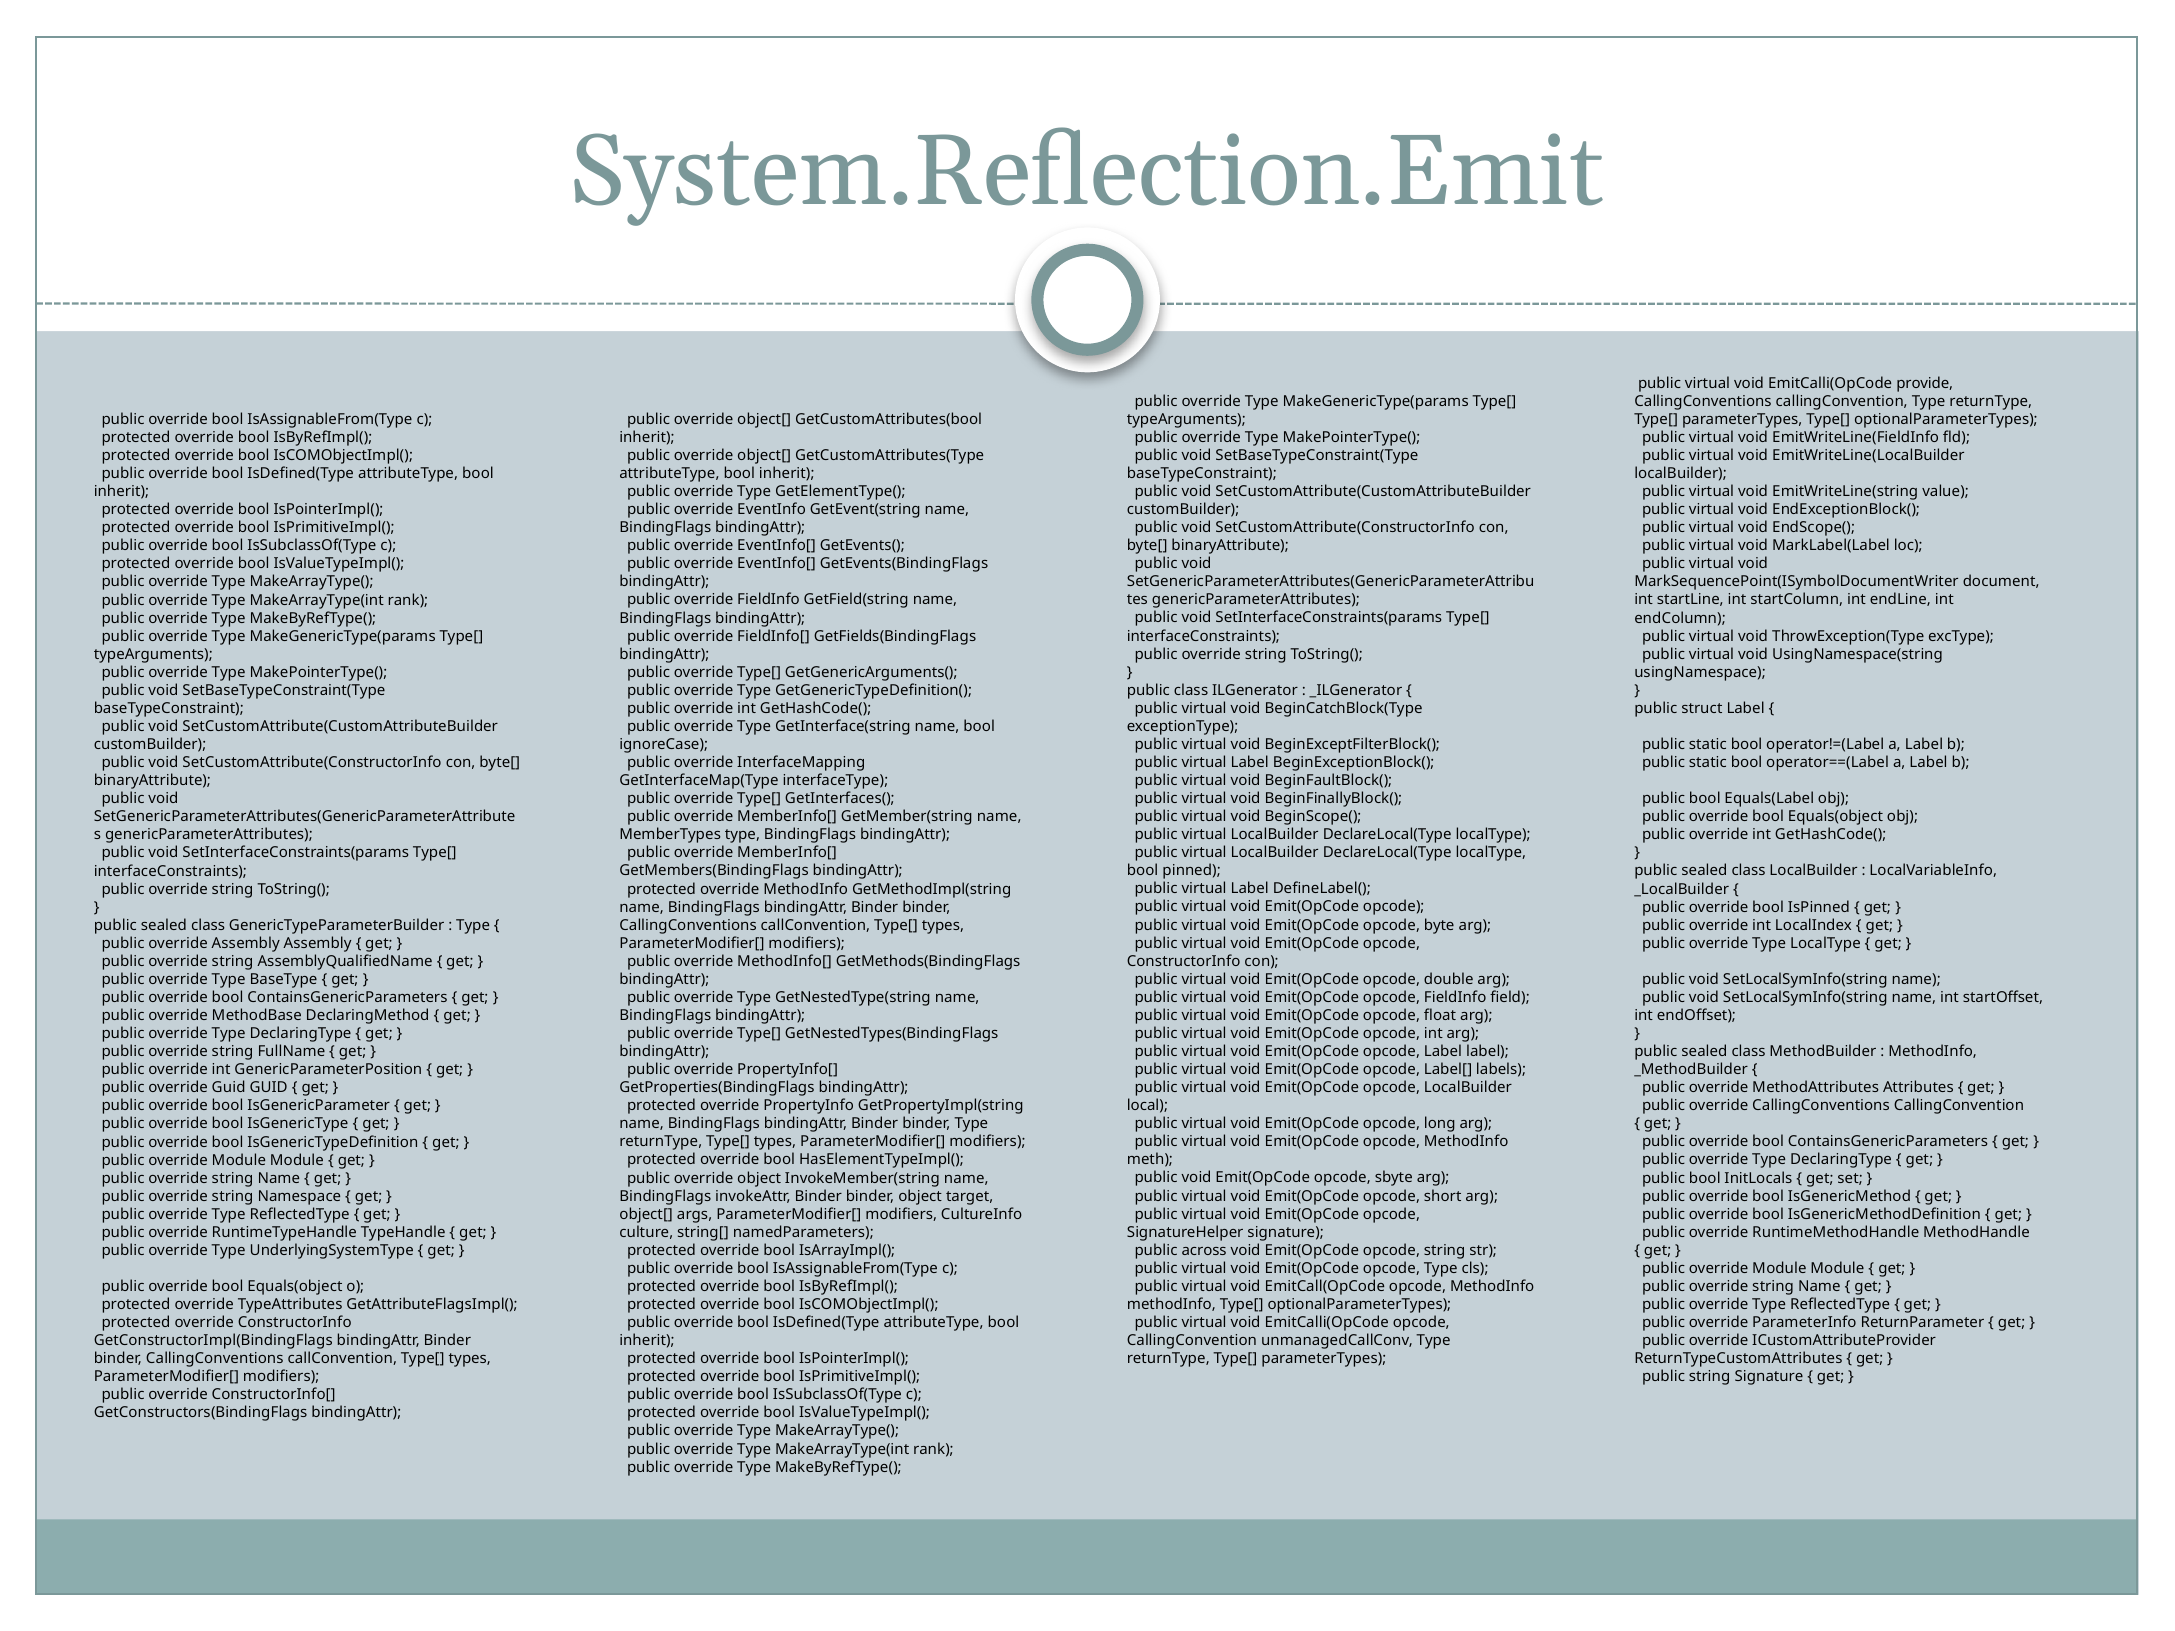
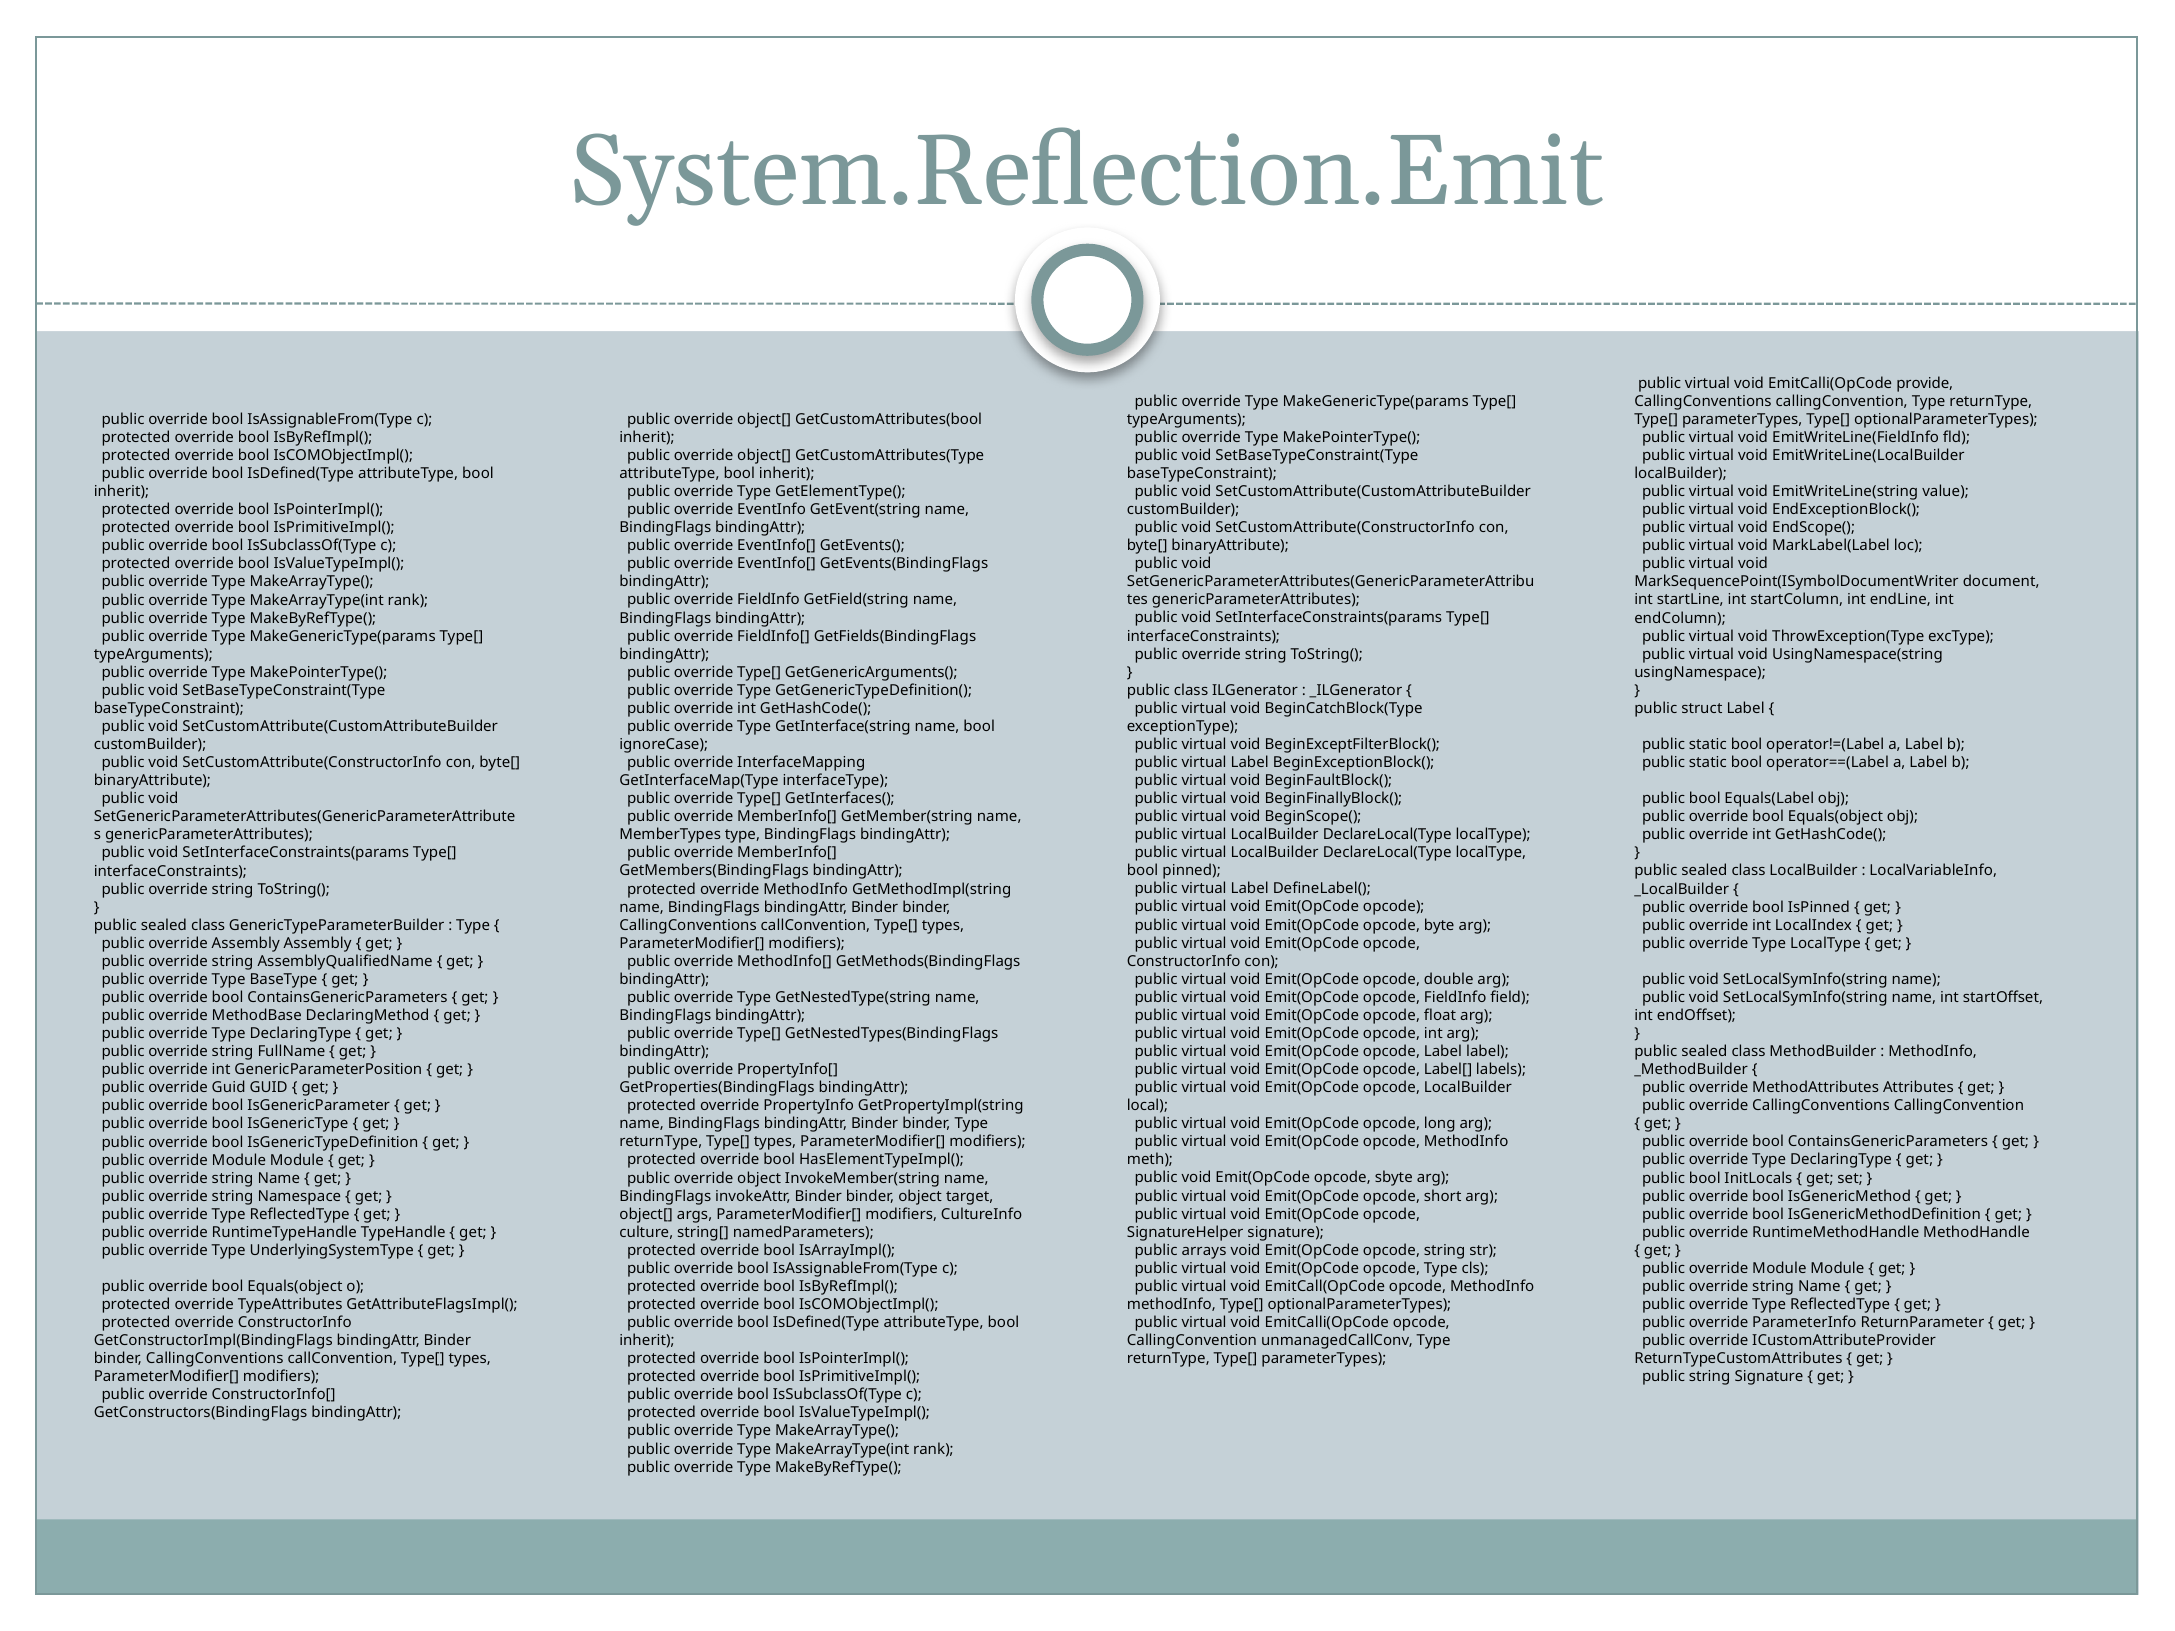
across: across -> arrays (1204, 1250)
